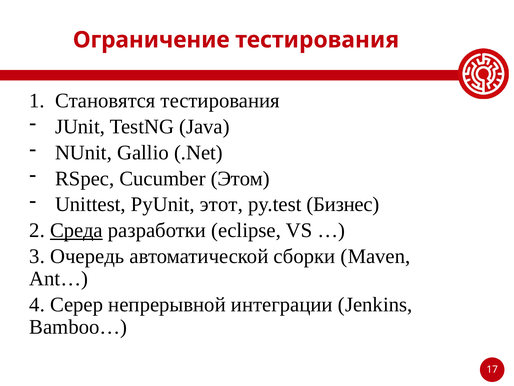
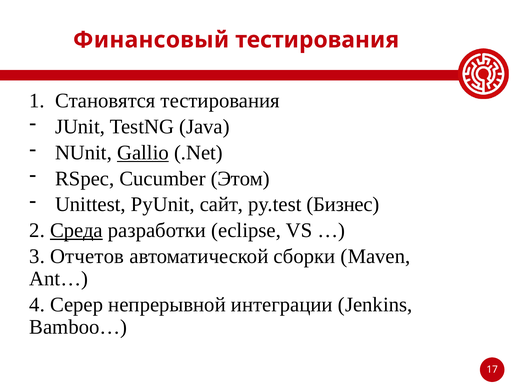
Ограничение: Ограничение -> Финансовый (151, 40)
Gallio underline: none -> present (143, 152)
этот: этот -> сайт (222, 204)
Очередь: Очередь -> Отчетов (87, 256)
